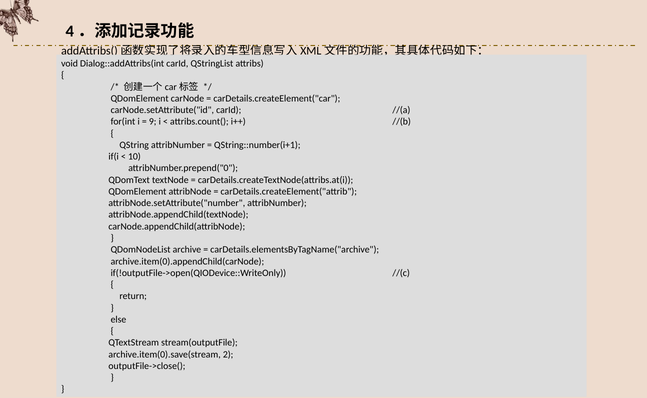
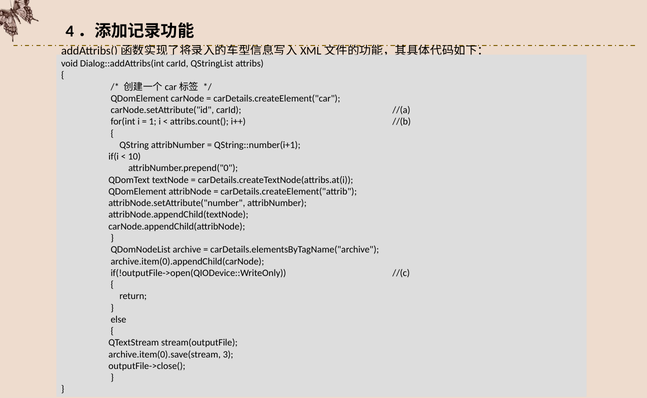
9: 9 -> 1 (153, 122)
2: 2 -> 3 (228, 354)
